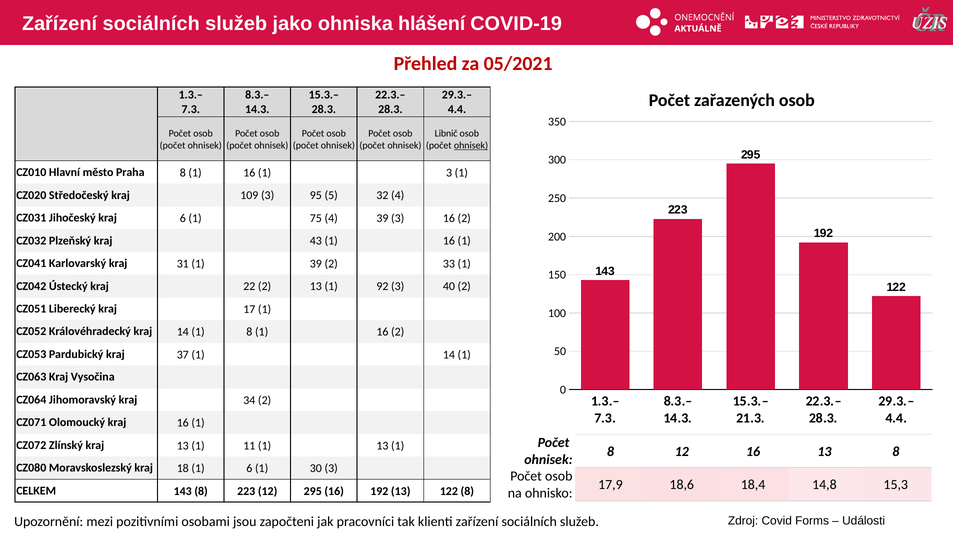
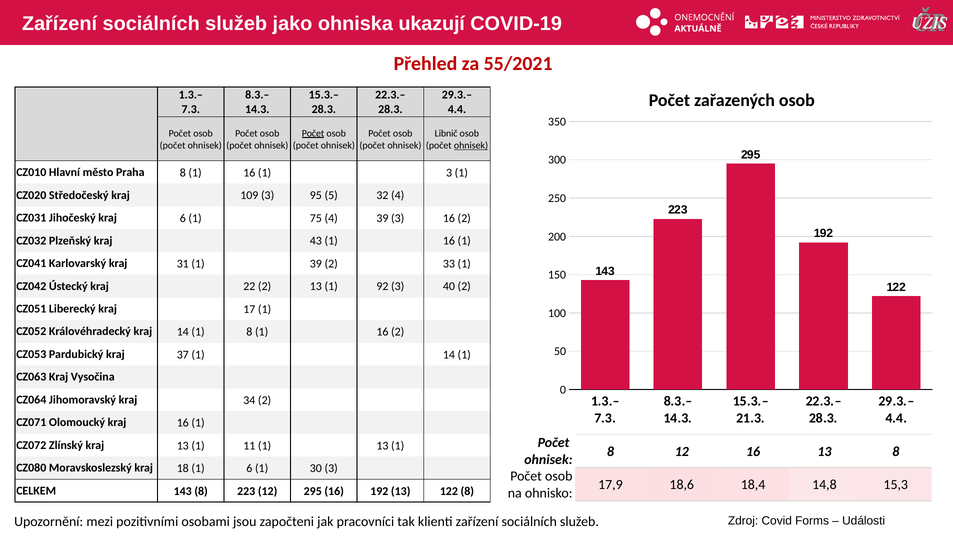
hlášení: hlášení -> ukazují (432, 24)
05/2021: 05/2021 -> 55/2021 (518, 64)
Počet underline: none -> present (313, 133)
